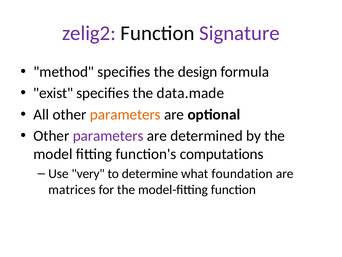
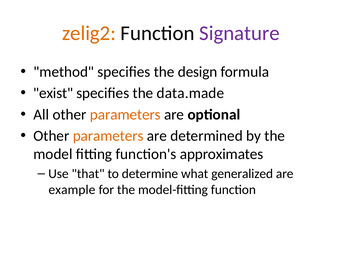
zelig2 colour: purple -> orange (89, 33)
parameters colour: purple -> orange (108, 136)
computations: computations -> approximates (222, 154)
very: very -> that (88, 173)
foundation: foundation -> generalized (242, 173)
matrices: matrices -> example (72, 189)
